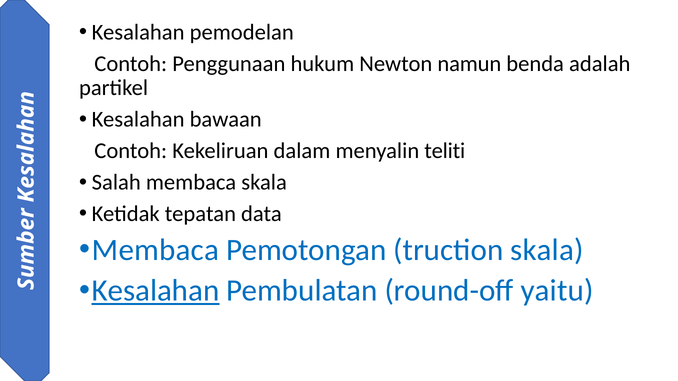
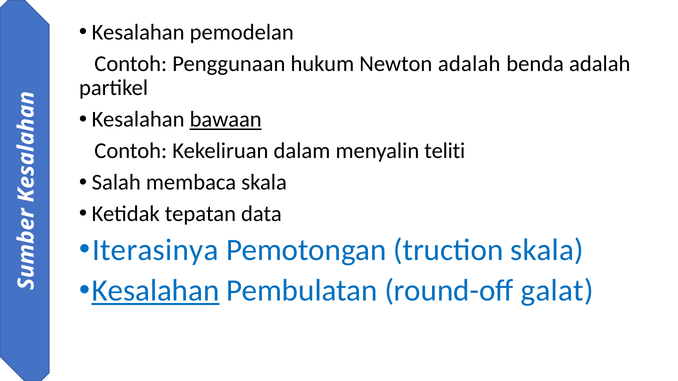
Newton namun: namun -> adalah (469, 64)
bawaan underline: none -> present (226, 120)
Membaca: Membaca -> Iterasinya (155, 250)
yaitu: yaitu -> galat (557, 291)
